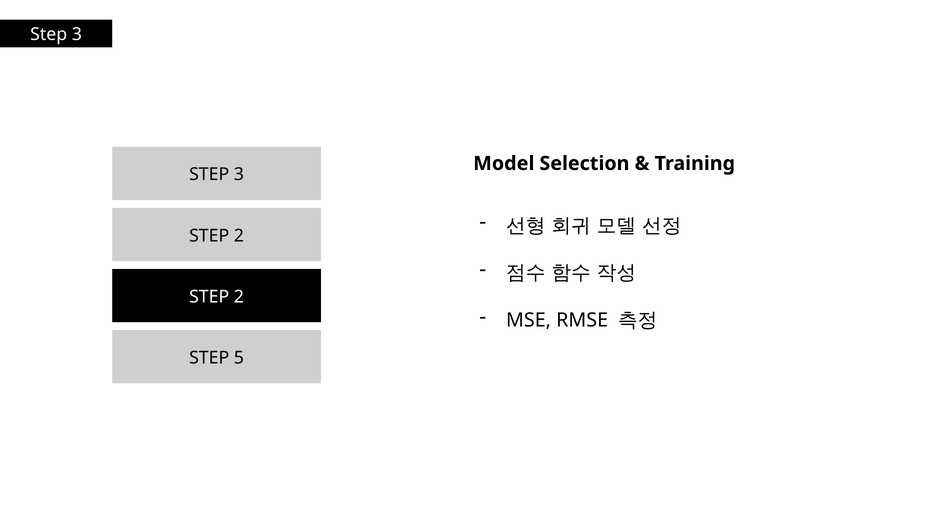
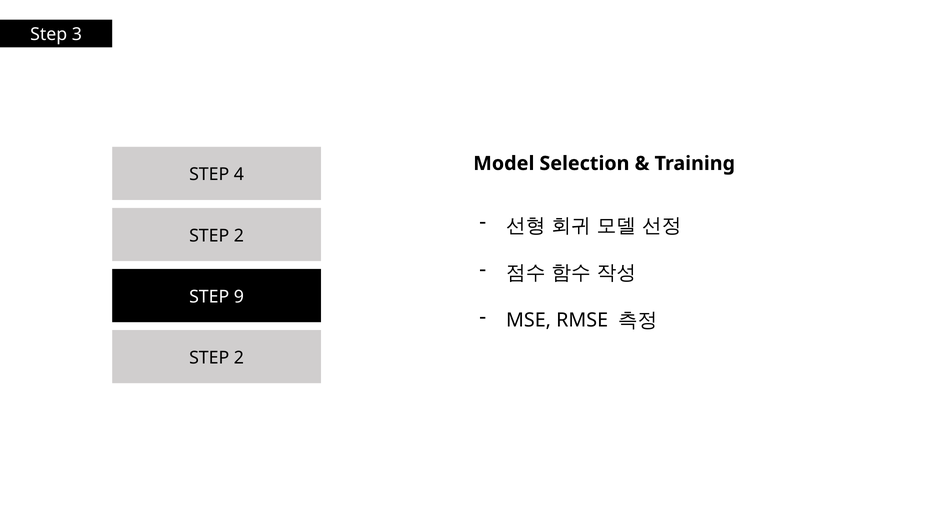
3: 3 -> 4 (239, 174)
2: 2 -> 9 (239, 297)
5: 5 -> 2 (239, 358)
